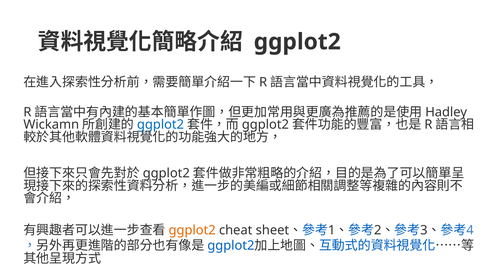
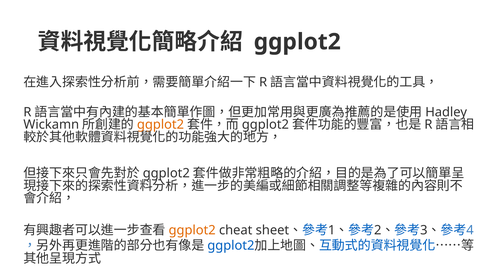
ggplot2 colour: blue -> orange (161, 124)
